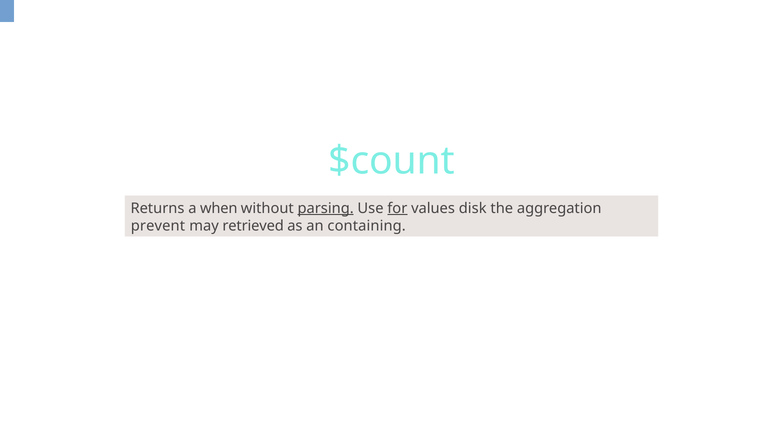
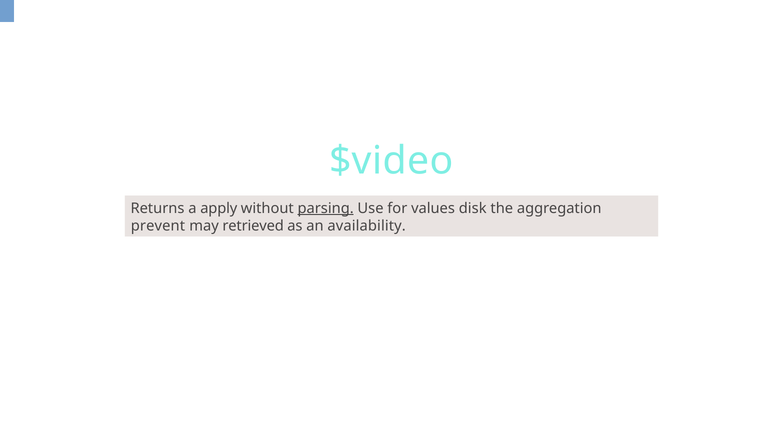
$count: $count -> $video (391, 161)
when: when -> apply (219, 208)
for underline: present -> none (397, 208)
containing: containing -> availability (367, 226)
